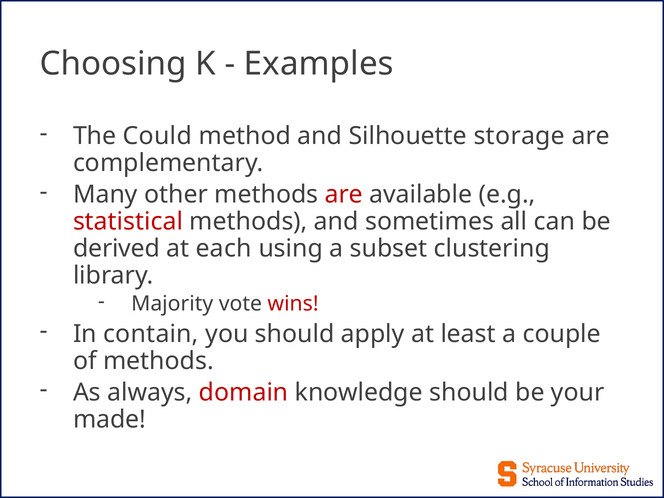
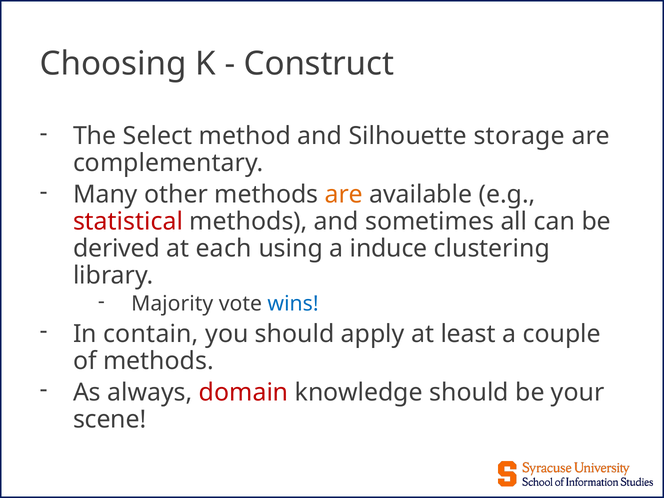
Examples: Examples -> Construct (319, 64)
Could: Could -> Select (158, 136)
are colour: red -> orange (344, 195)
subset: subset -> induce (389, 249)
wins colour: red -> blue (293, 304)
made: made -> scene (110, 419)
